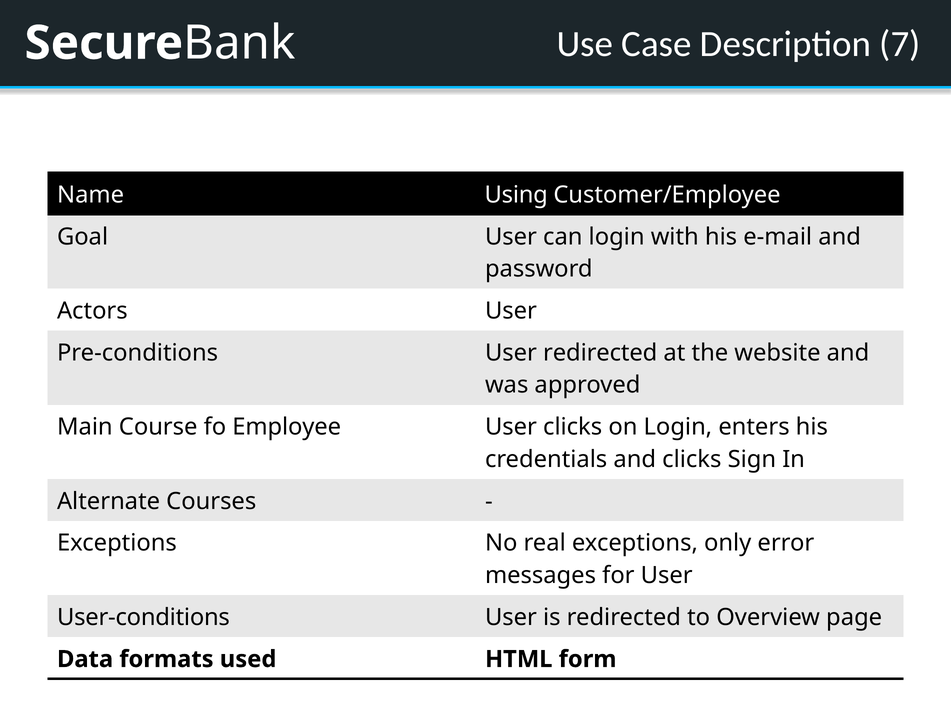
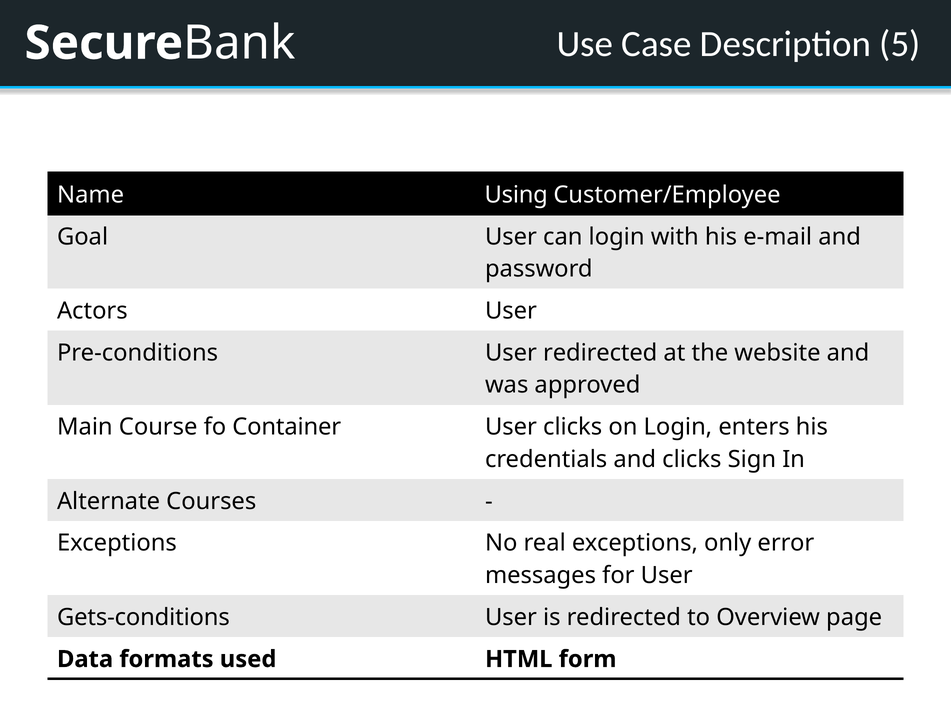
7: 7 -> 5 (900, 44)
Employee: Employee -> Container (287, 427)
User-conditions: User-conditions -> Gets-conditions (143, 618)
